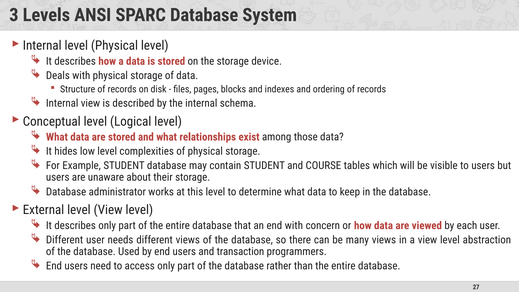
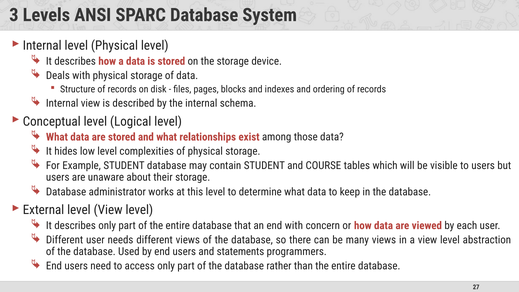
transaction: transaction -> statements (240, 252)
